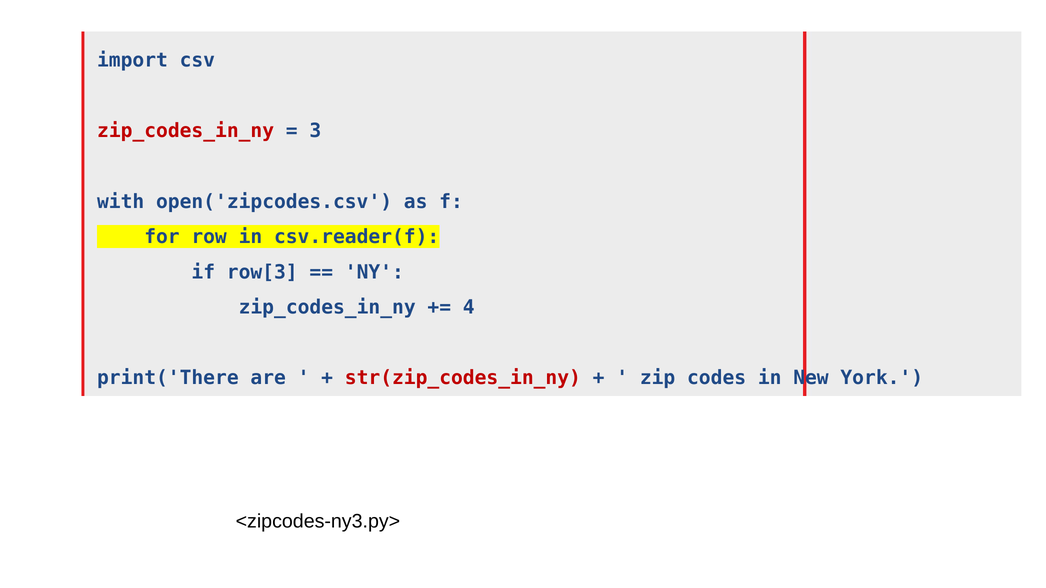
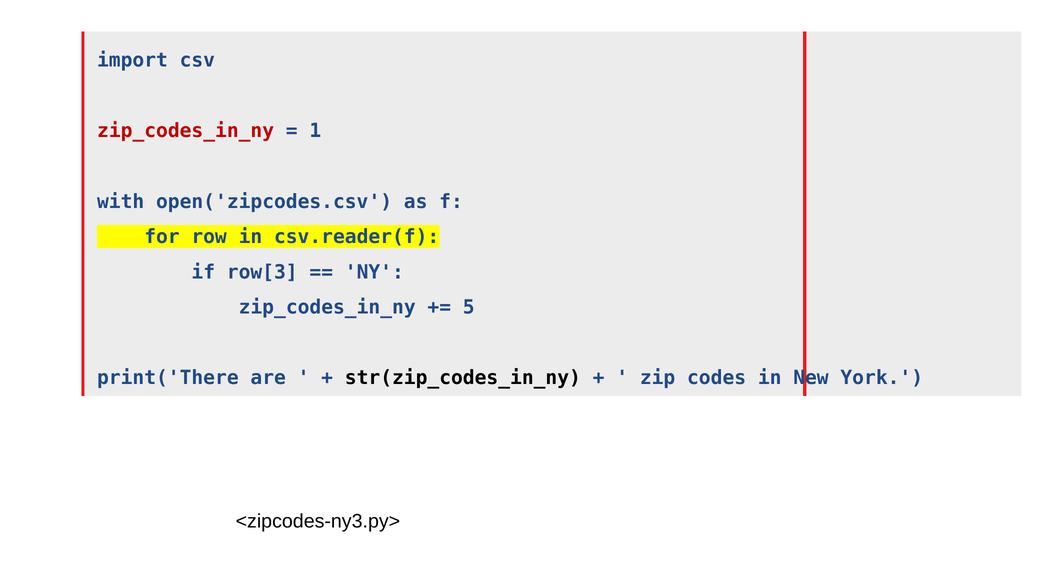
3: 3 -> 1 (315, 131)
4: 4 -> 5 (469, 308)
str(zip_codes_in_ny colour: red -> black (463, 378)
